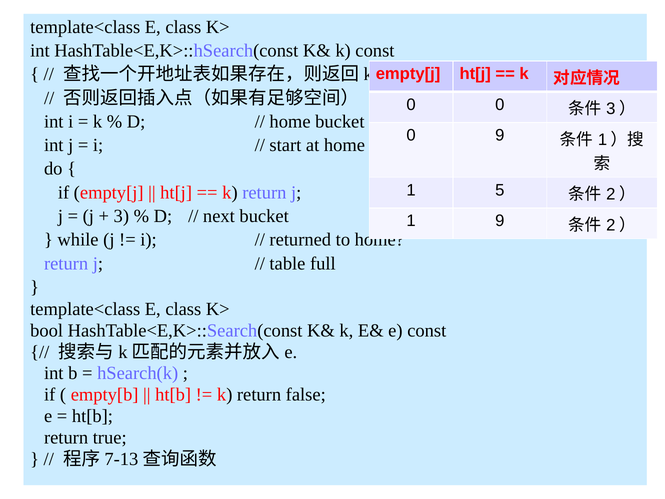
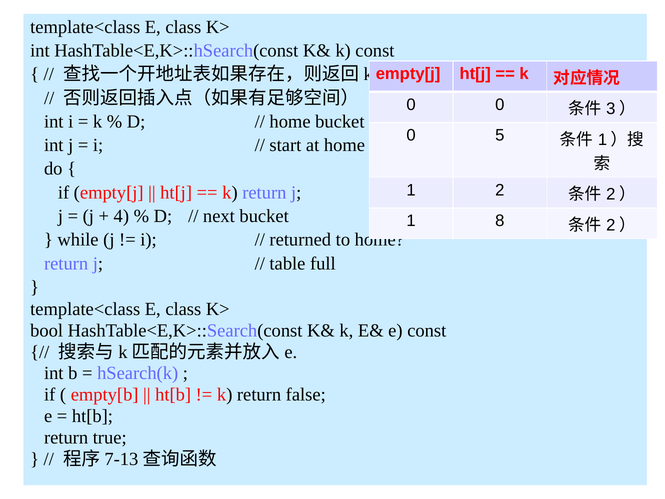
9: 9 -> 5 (500, 135)
5: 5 -> 2 (500, 190)
3: 3 -> 4 (121, 216)
1 9: 9 -> 8 (500, 221)
